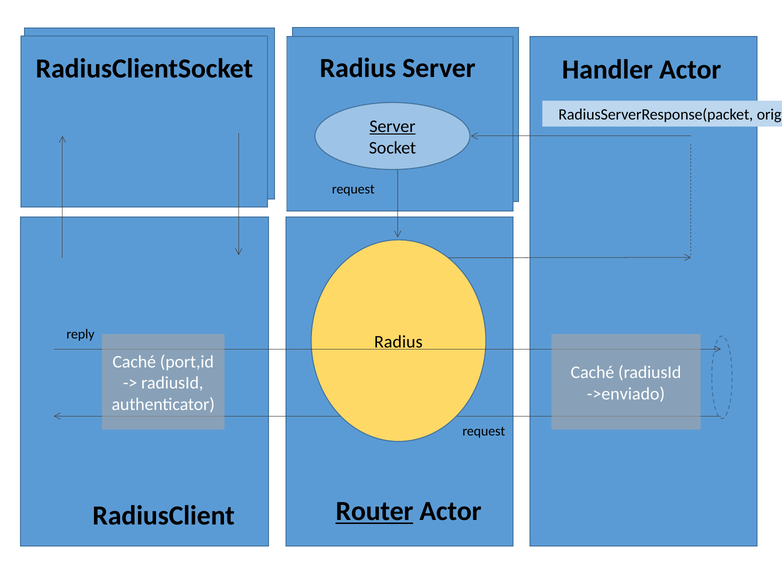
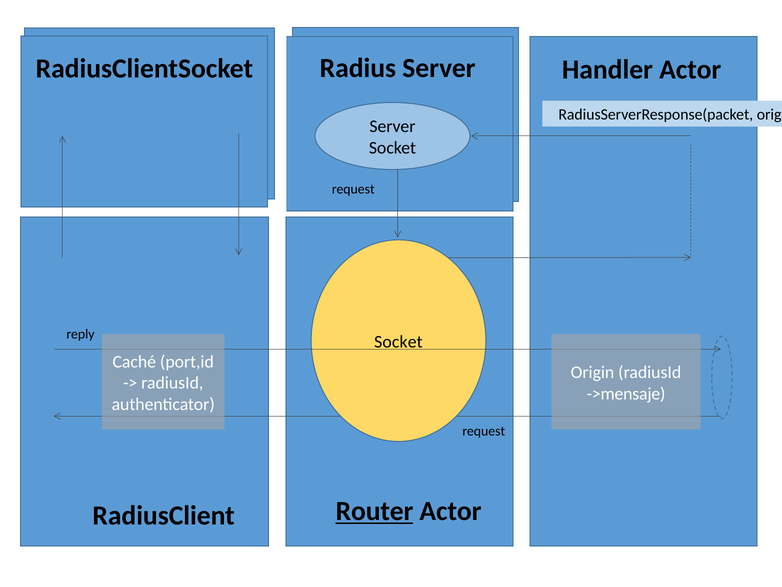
Server underline: present -> none (392, 126)
reply Radius: Radius -> Socket (398, 342)
Caché: Caché -> Origin (593, 372)
->enviado: ->enviado -> ->mensaje (626, 393)
